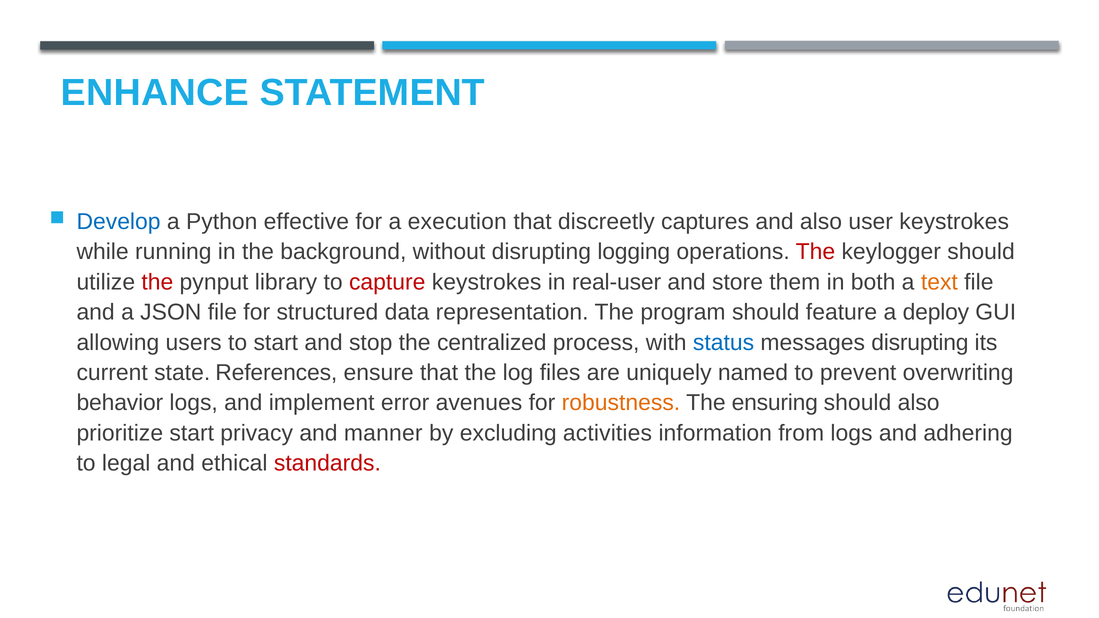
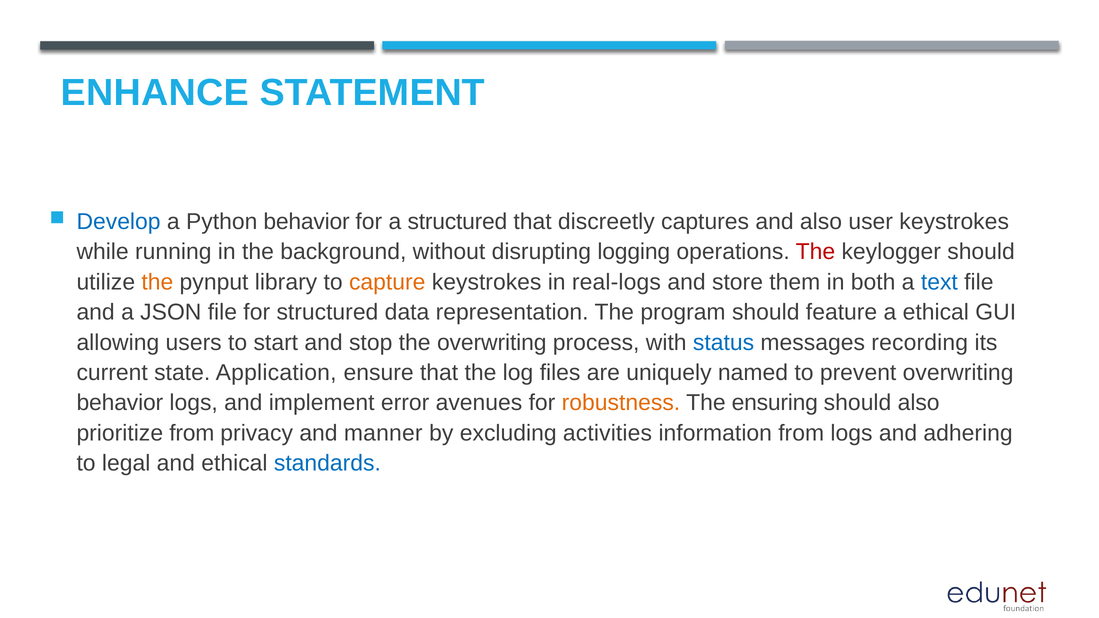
Python effective: effective -> behavior (307, 222)
a execution: execution -> structured (457, 222)
the colour: red -> orange (157, 282)
capture colour: red -> orange (387, 282)
real-user: real-user -> real-logs (616, 282)
text colour: orange -> blue (939, 282)
a deploy: deploy -> ethical (936, 312)
the centralized: centralized -> overwriting (492, 343)
messages disrupting: disrupting -> recording (920, 343)
References: References -> Application (276, 373)
prioritize start: start -> from (192, 433)
standards colour: red -> blue (327, 463)
